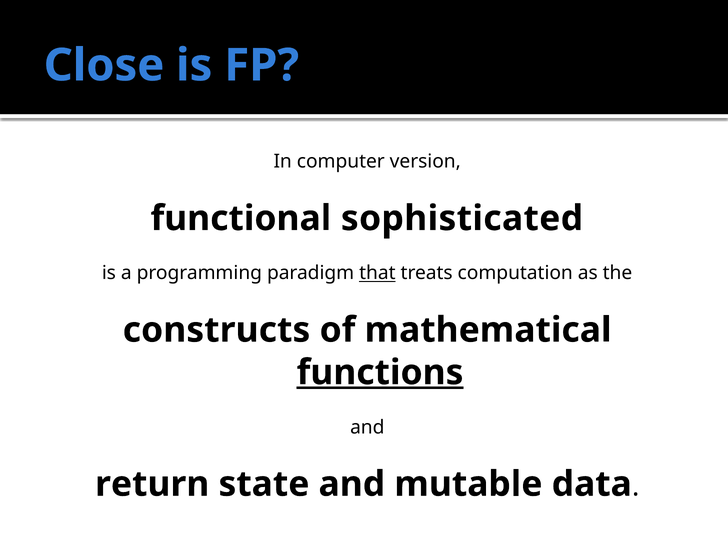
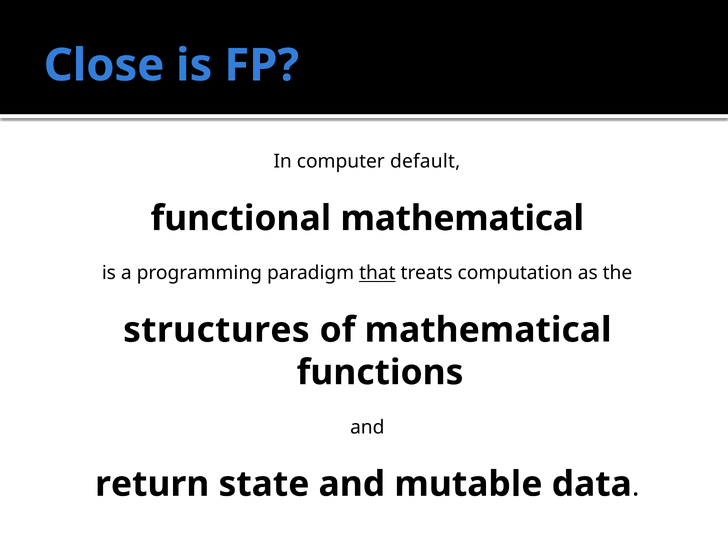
version: version -> default (425, 161)
functional sophisticated: sophisticated -> mathematical (462, 218)
constructs: constructs -> structures (216, 330)
functions underline: present -> none (380, 372)
